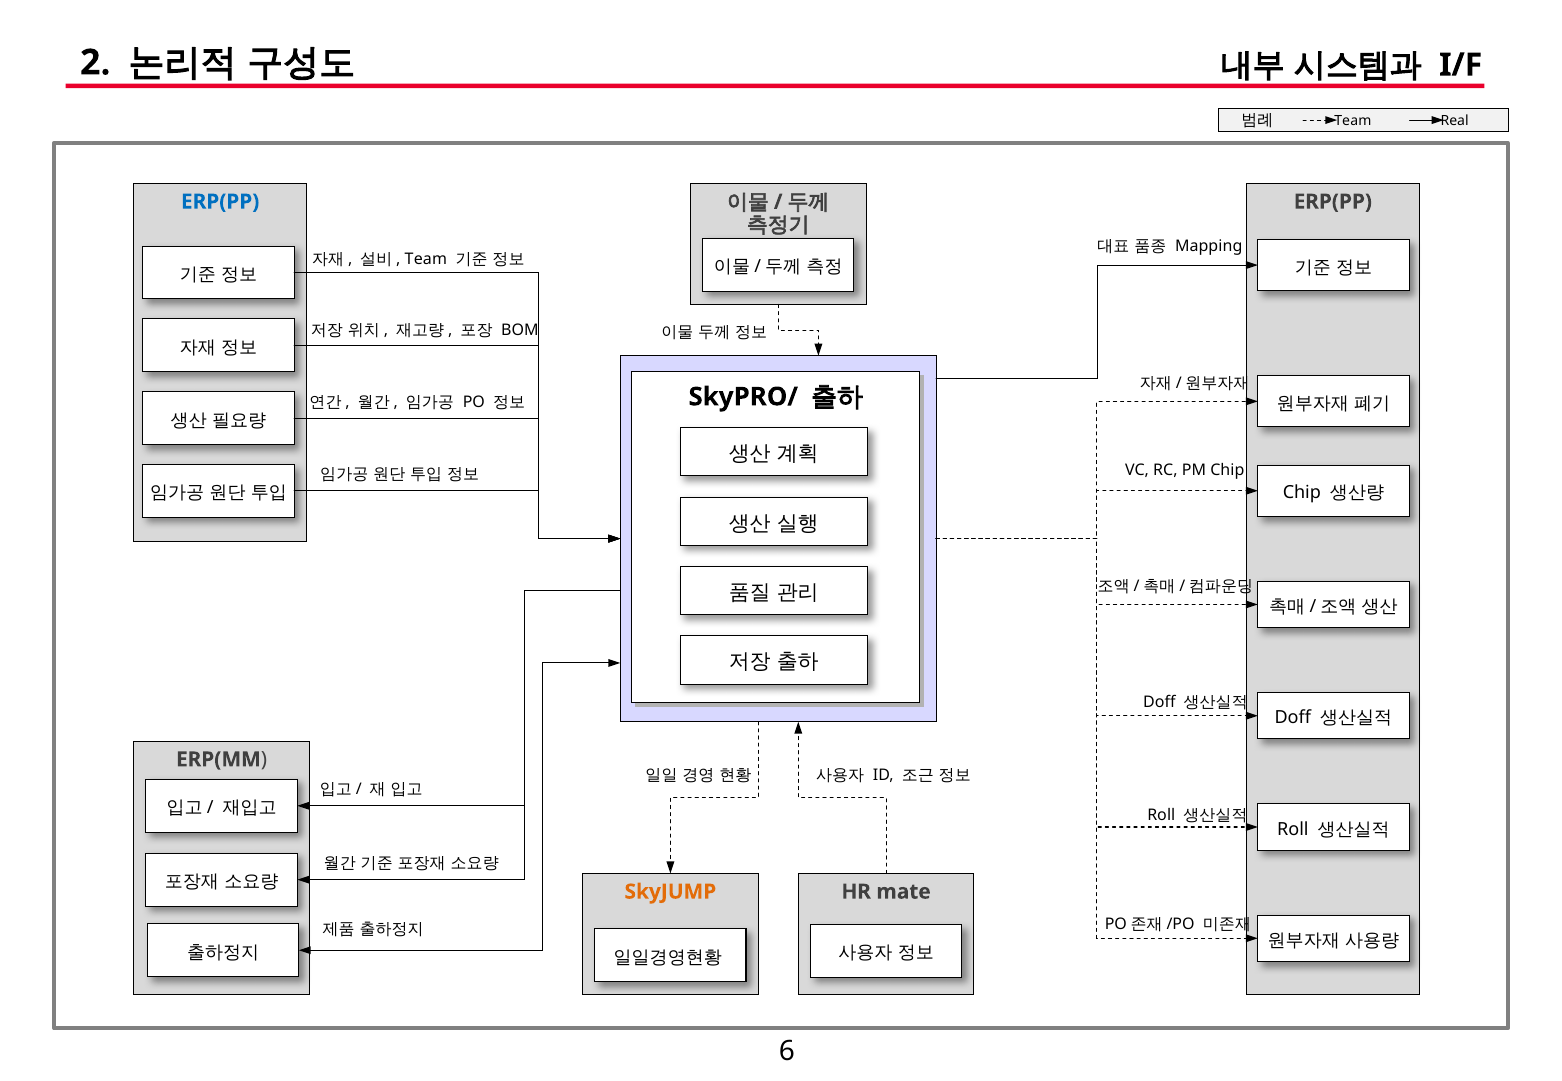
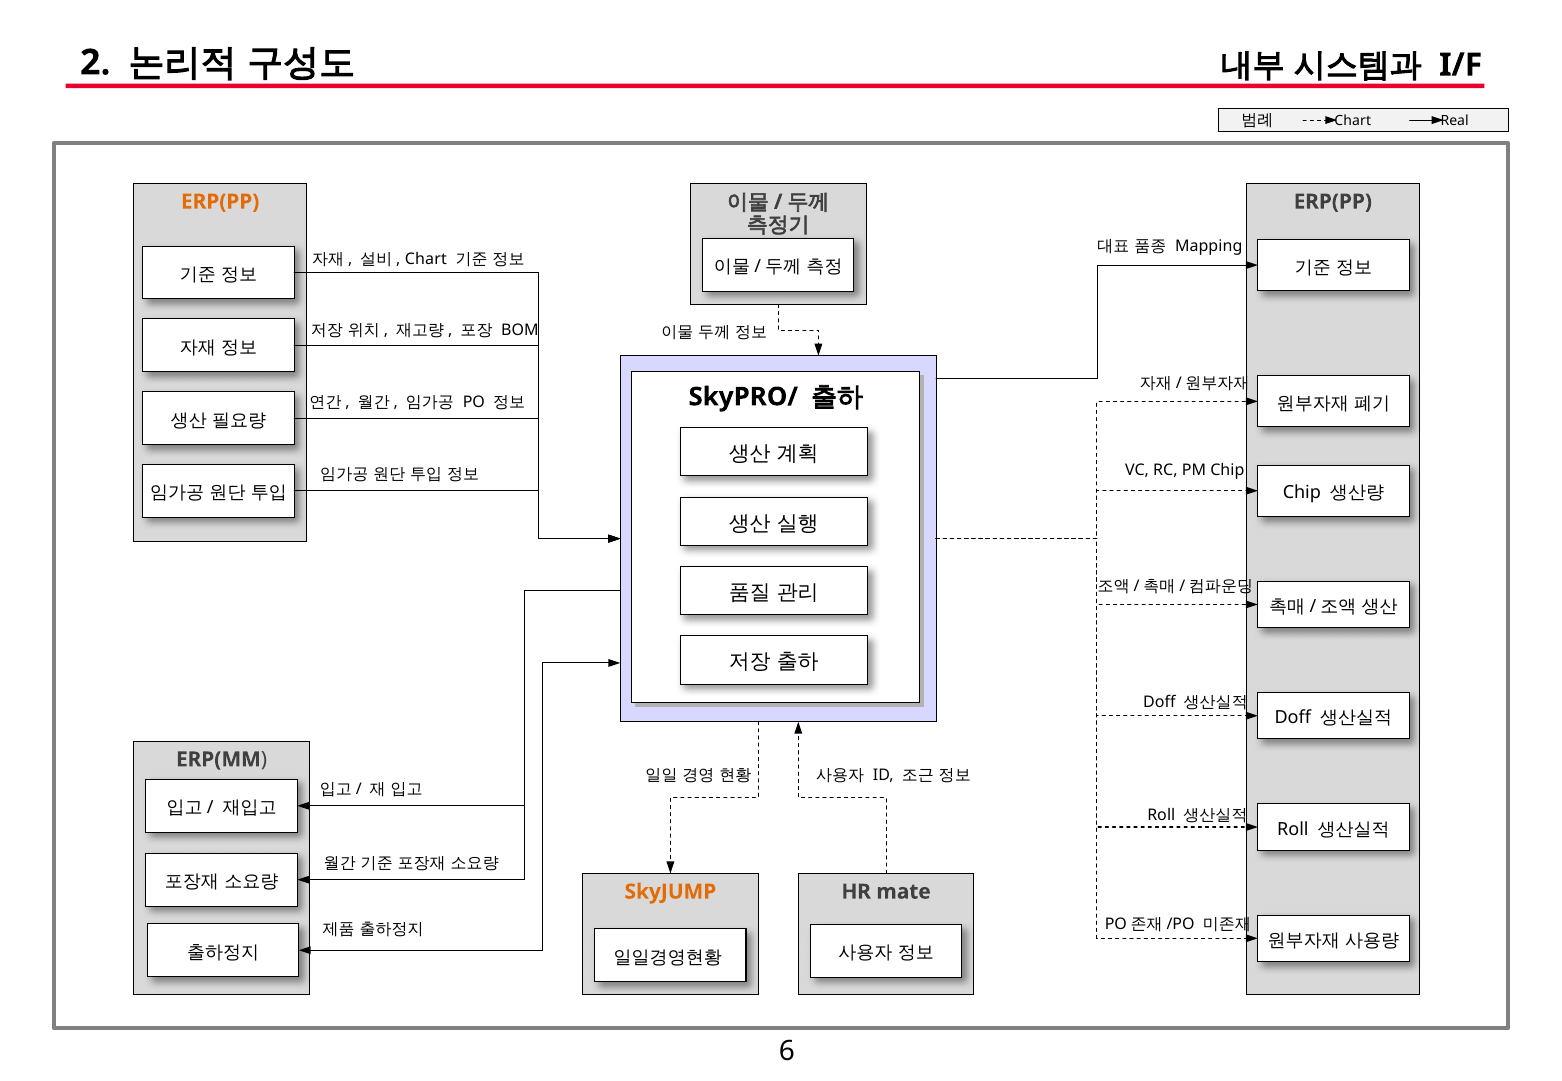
Team: Team -> Chart (1353, 121)
ERP(PP colour: blue -> orange (220, 202)
Team: Team -> Chart (426, 259)
